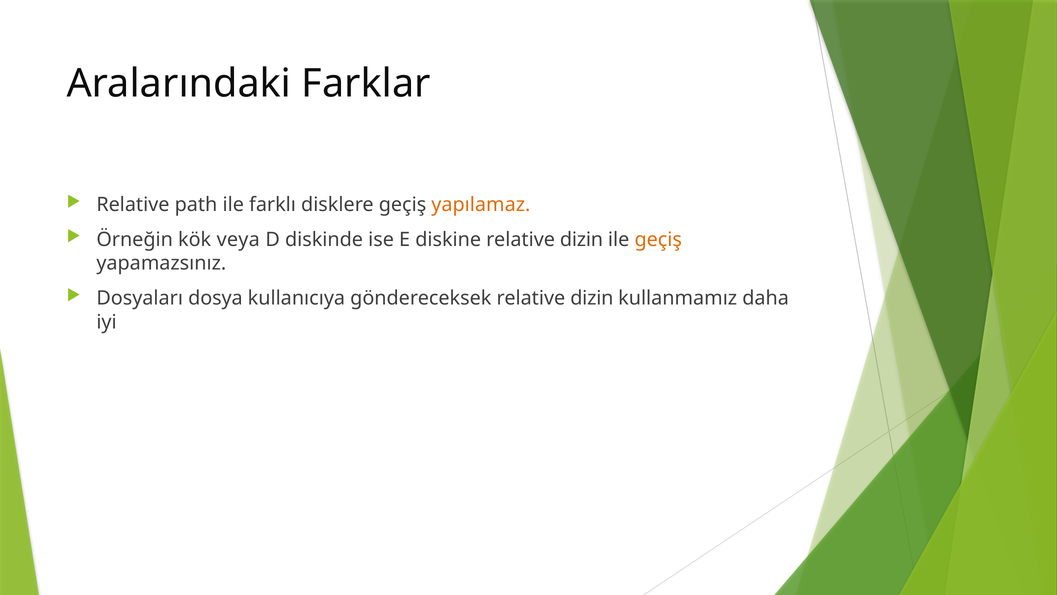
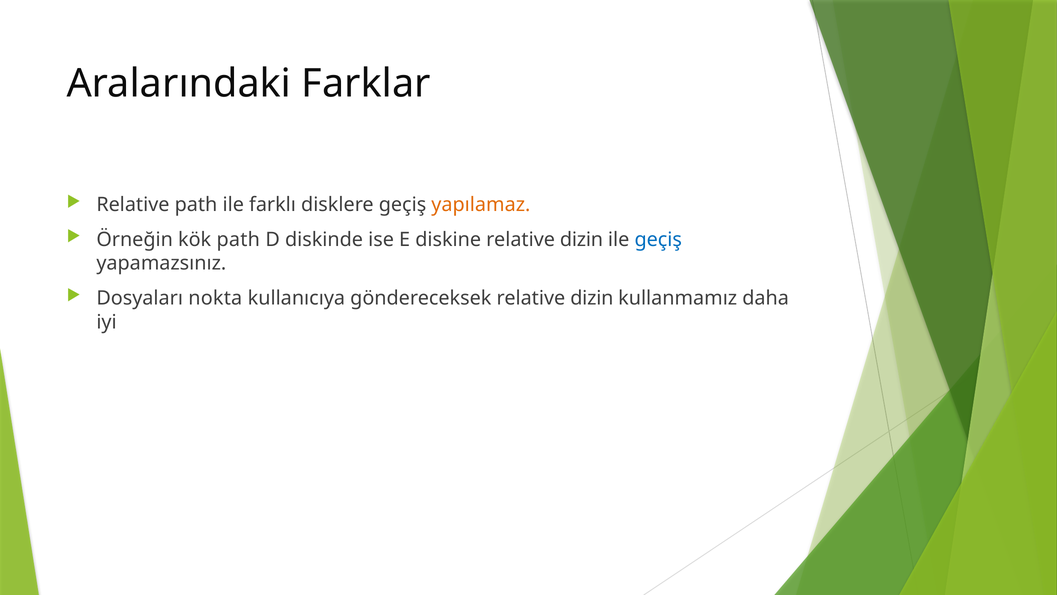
kök veya: veya -> path (238, 239)
geçiş colour: orange -> blue (658, 239)
dosya: dosya -> nokta (215, 298)
